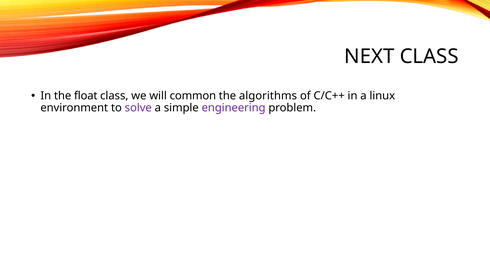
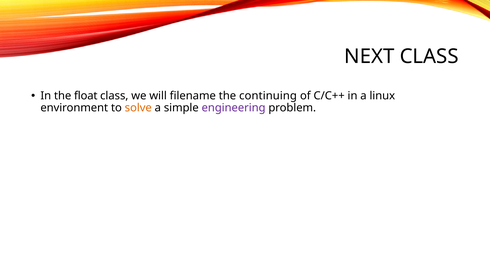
common: common -> filename (193, 96)
algorithms: algorithms -> continuing (268, 96)
solve colour: purple -> orange (138, 108)
